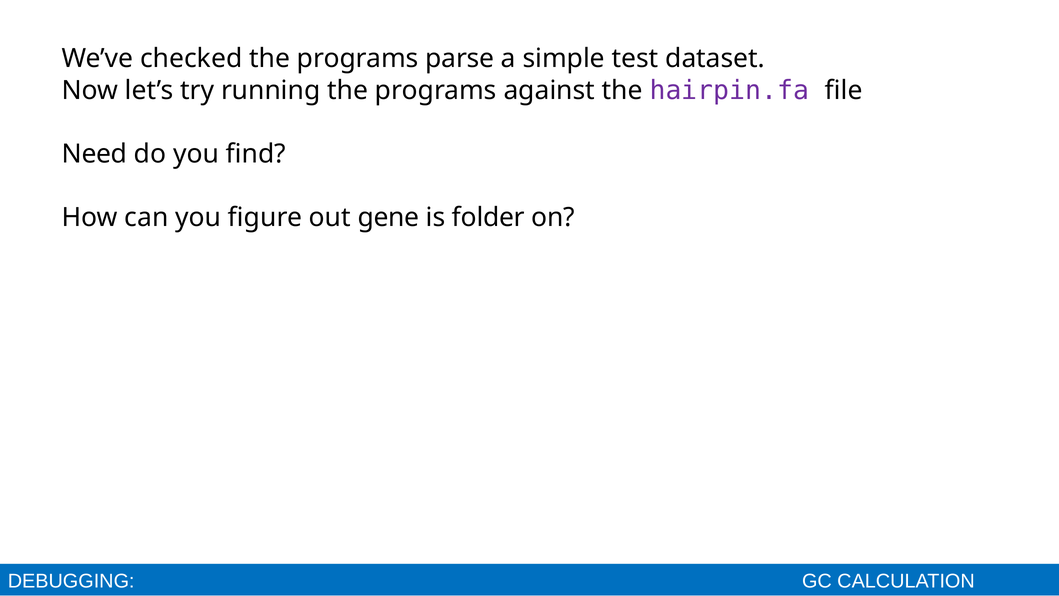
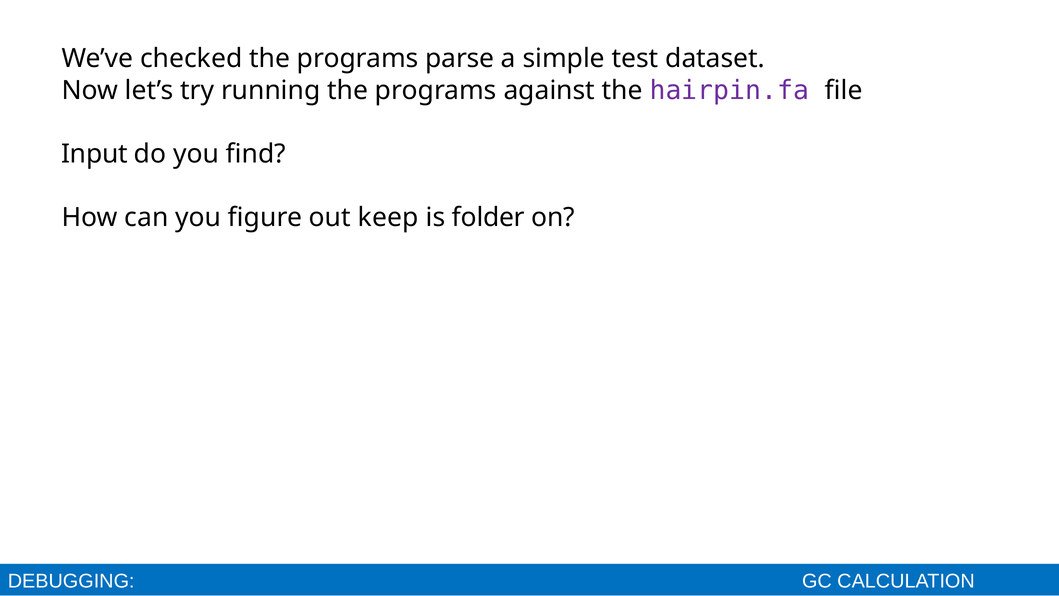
Need: Need -> Input (94, 154)
gene: gene -> keep (388, 217)
